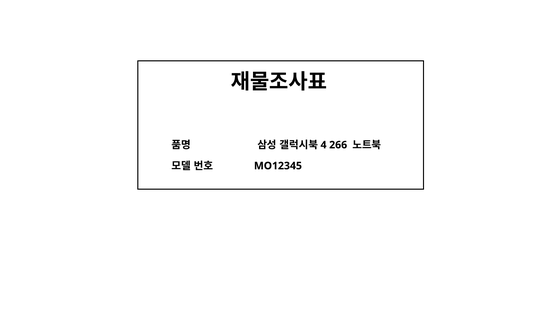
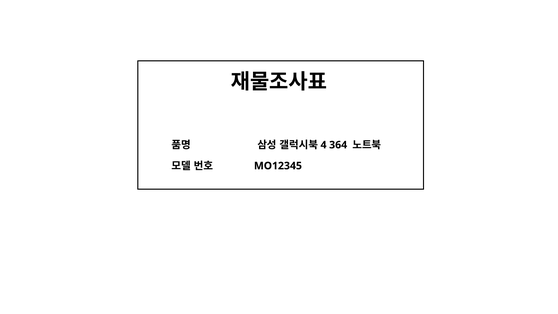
266: 266 -> 364 (338, 145)
